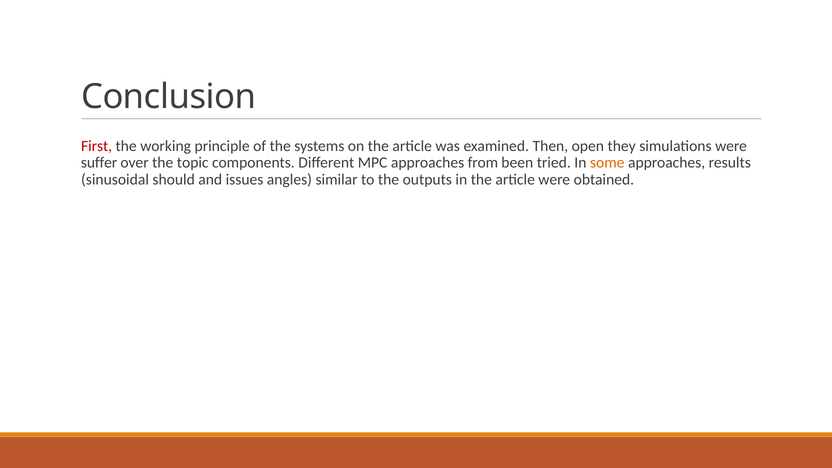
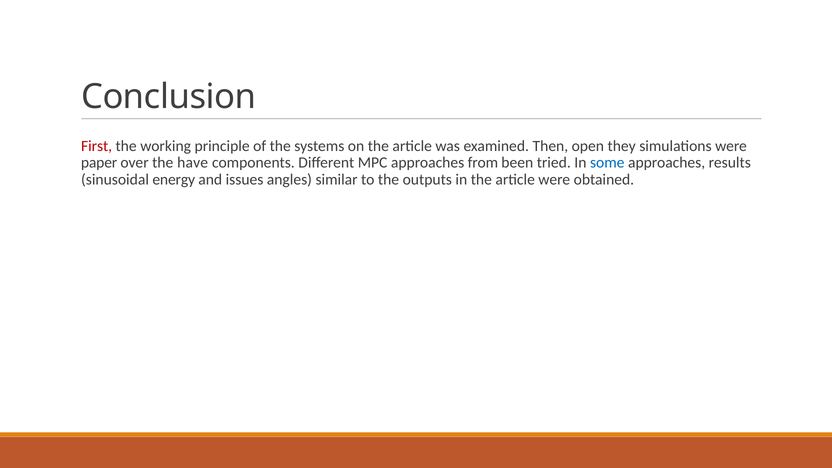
suffer: suffer -> paper (99, 163)
topic: topic -> have (193, 163)
some colour: orange -> blue (607, 163)
should: should -> energy (174, 180)
